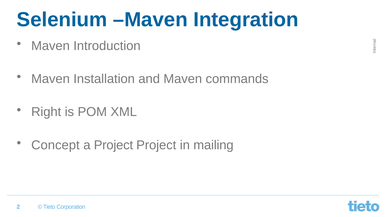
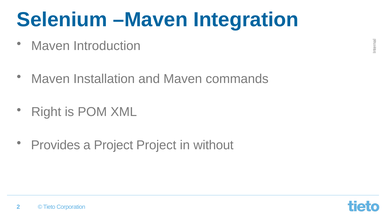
Concept: Concept -> Provides (56, 145)
mailing: mailing -> without (213, 145)
